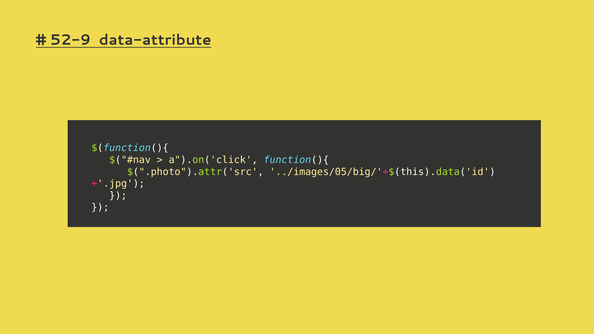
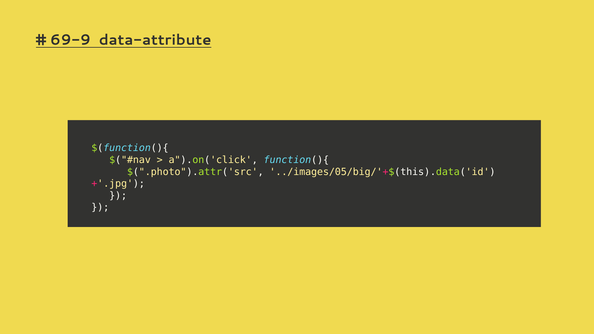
52-9: 52-9 -> 69-9 (70, 40)
